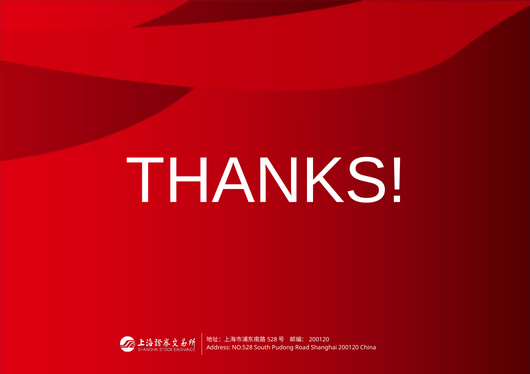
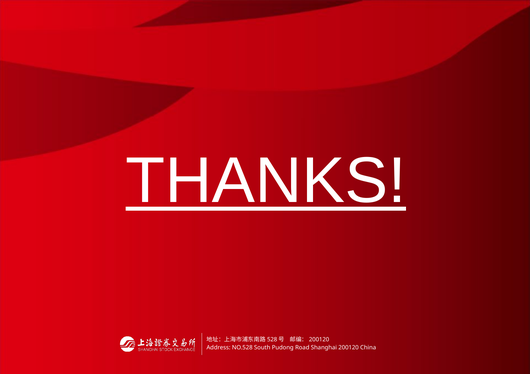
THANKS underline: none -> present (266, 181)
